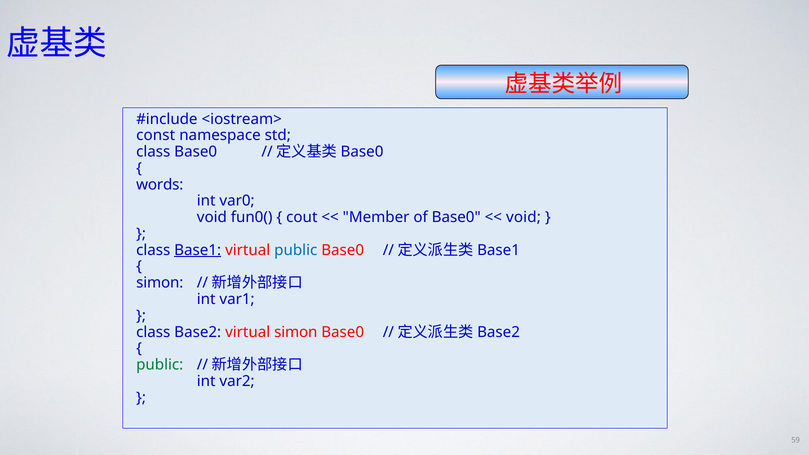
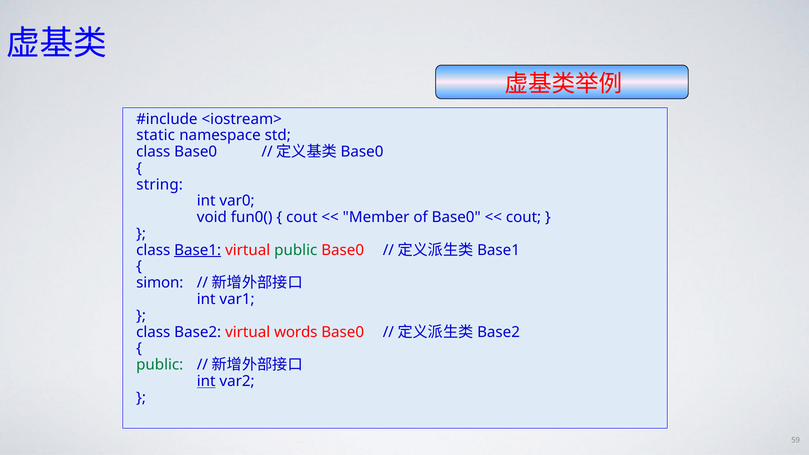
const: const -> static (156, 135)
words: words -> string (160, 185)
void: void -> cout (524, 217)
public colour: blue -> green (296, 250)
virtual simon: simon -> words (296, 332)
int underline: none -> present (206, 381)
